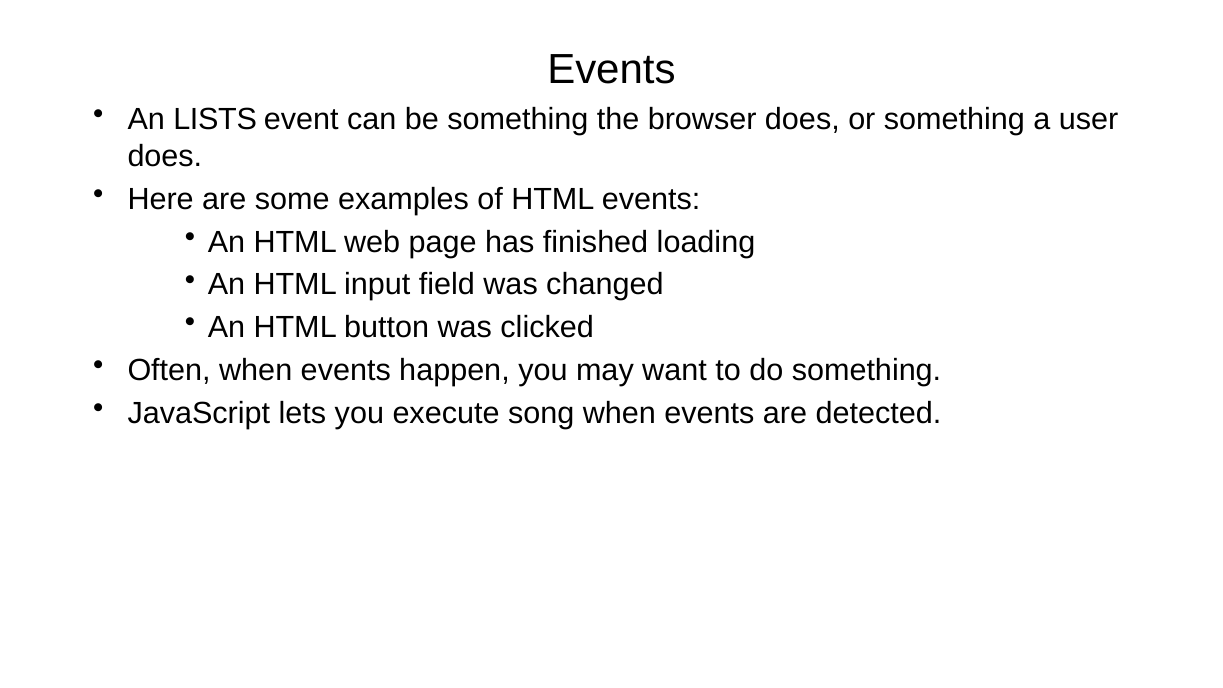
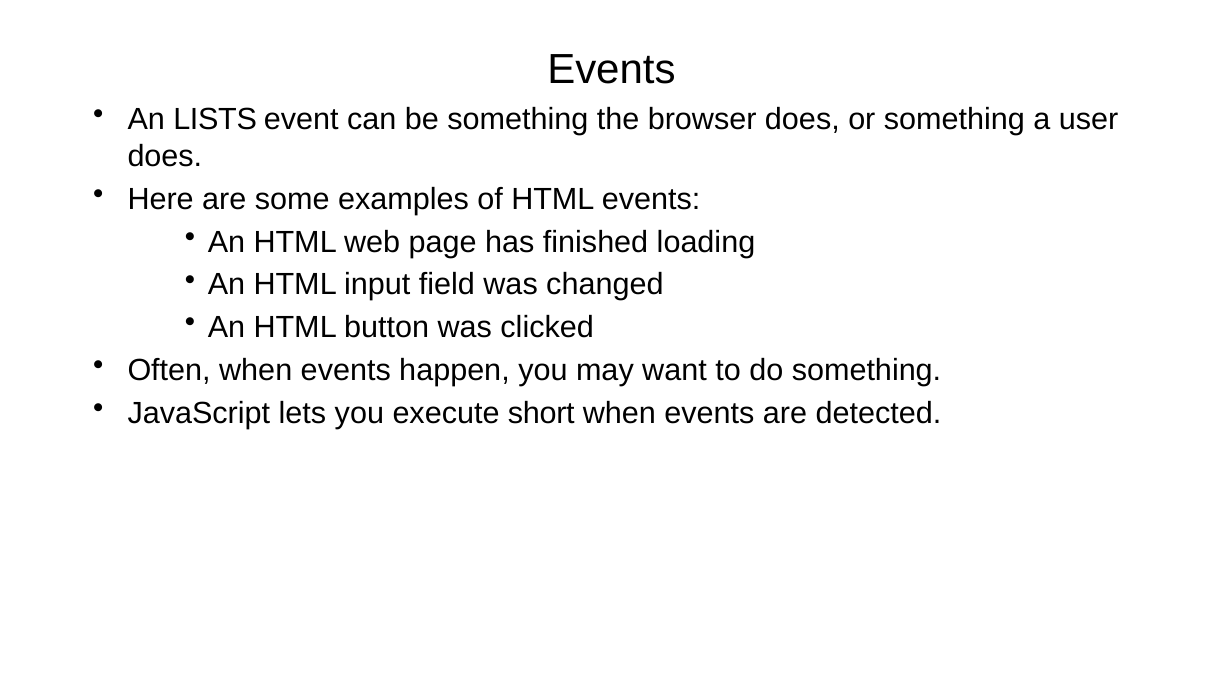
song: song -> short (541, 413)
